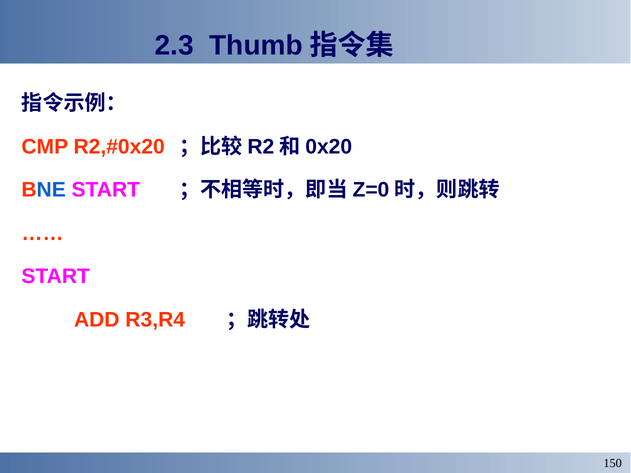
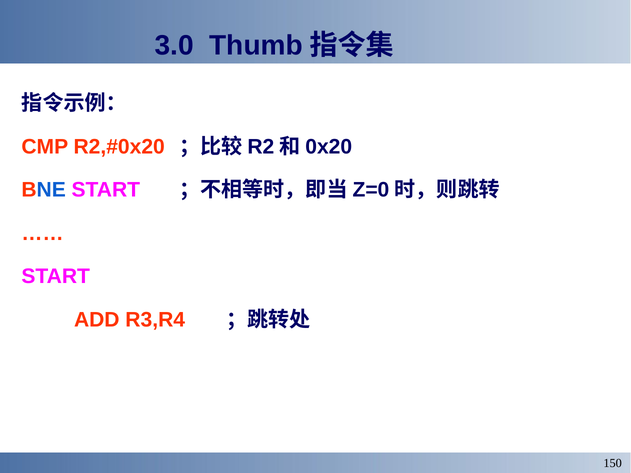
2.3: 2.3 -> 3.0 (174, 46)
